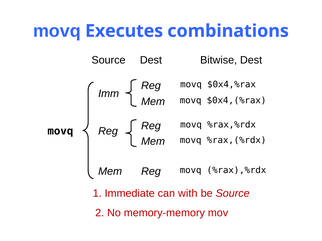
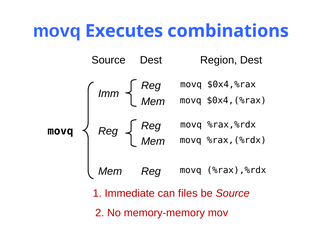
Bitwise: Bitwise -> Region (219, 60)
with: with -> files (188, 194)
